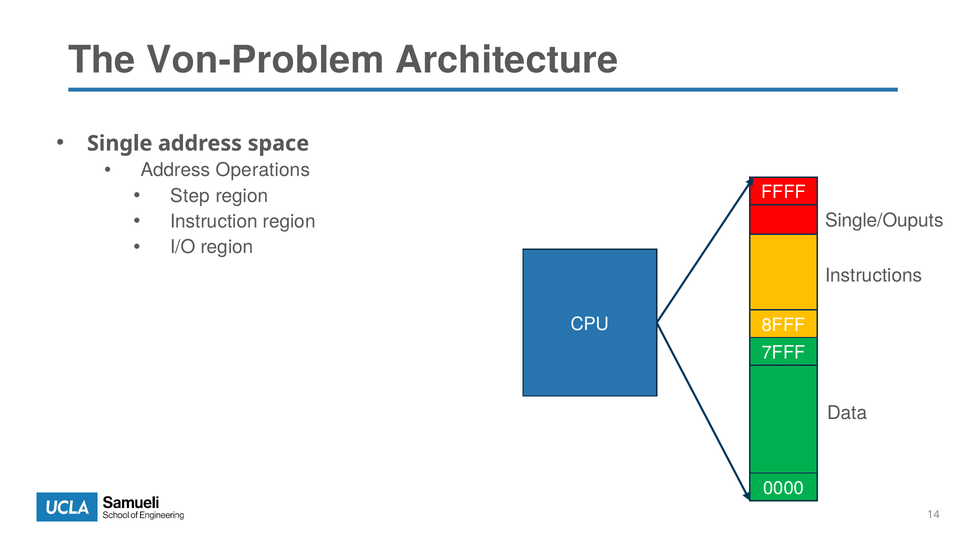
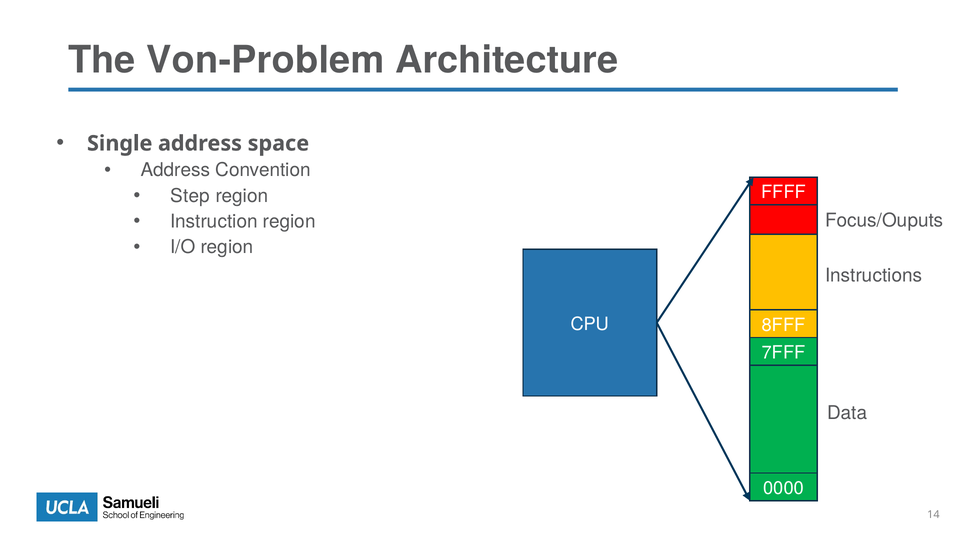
Operations: Operations -> Convention (263, 170)
Single/Ouputs: Single/Ouputs -> Focus/Ouputs (884, 221)
